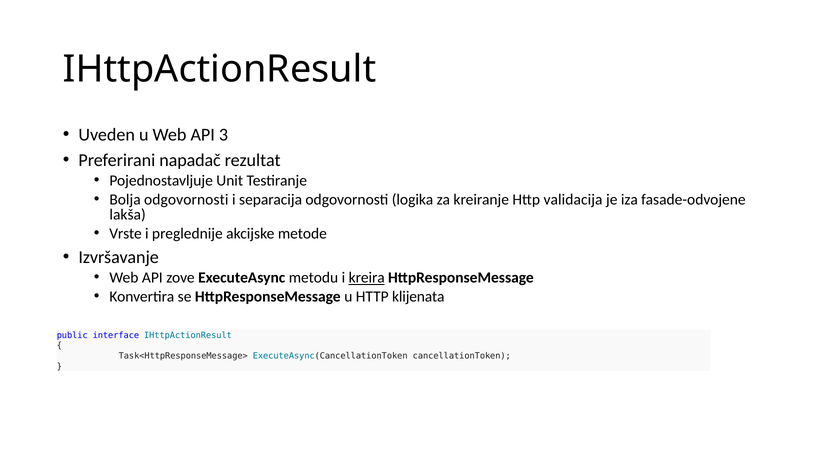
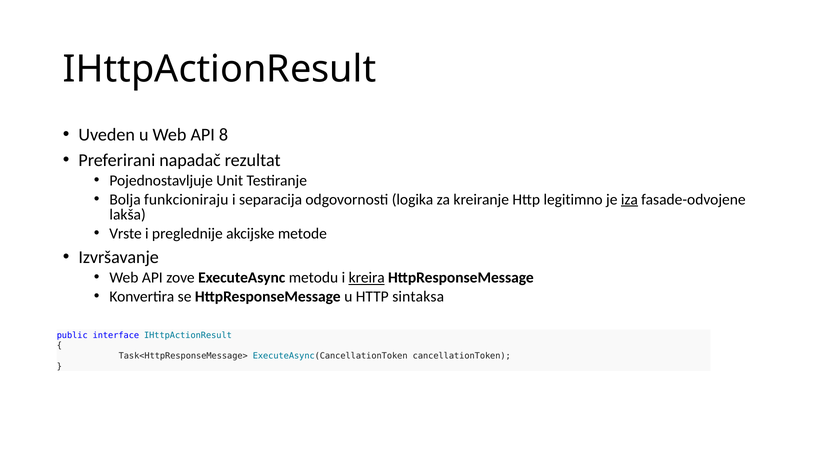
3: 3 -> 8 (223, 135)
Bolja odgovornosti: odgovornosti -> funkcioniraju (186, 199)
validacija: validacija -> legitimno (573, 199)
iza underline: none -> present (629, 199)
klijenata: klijenata -> sintaksa (418, 296)
